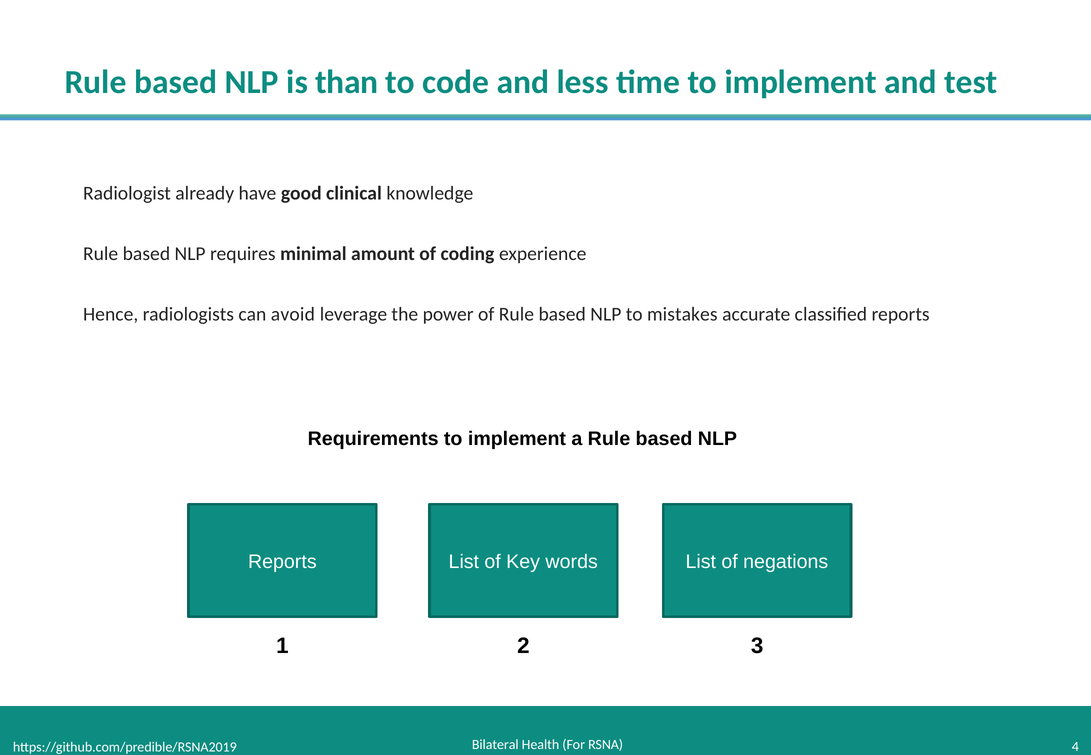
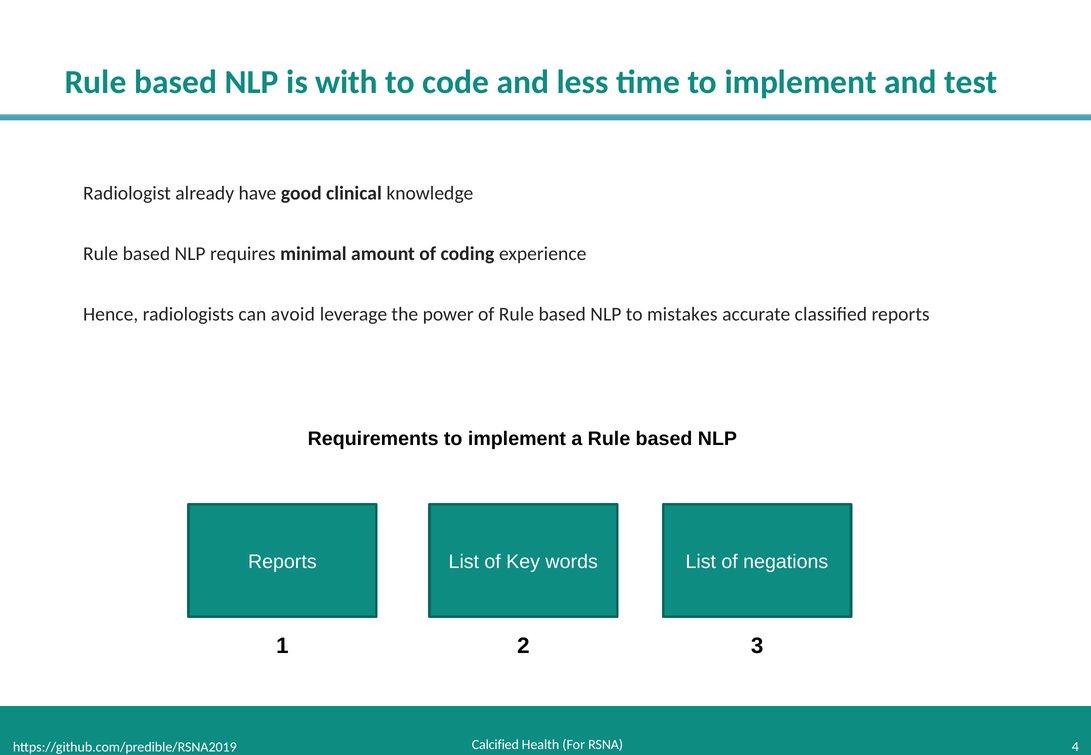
than: than -> with (347, 82)
Bilateral: Bilateral -> Calcified (495, 745)
